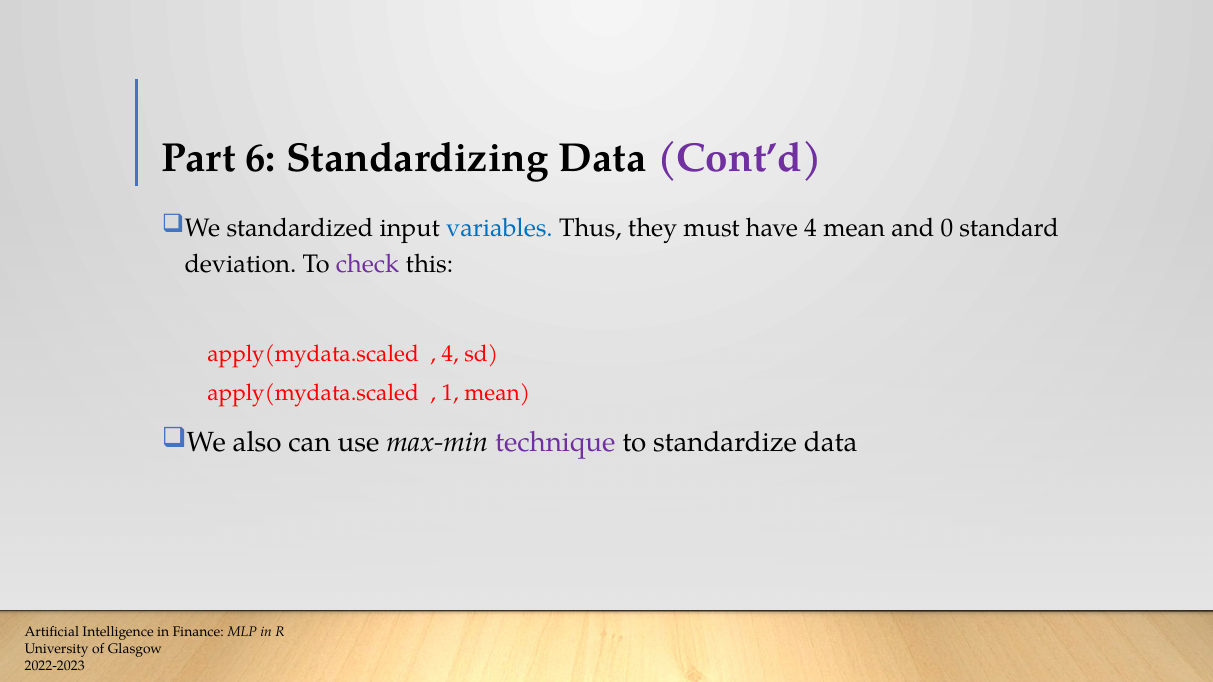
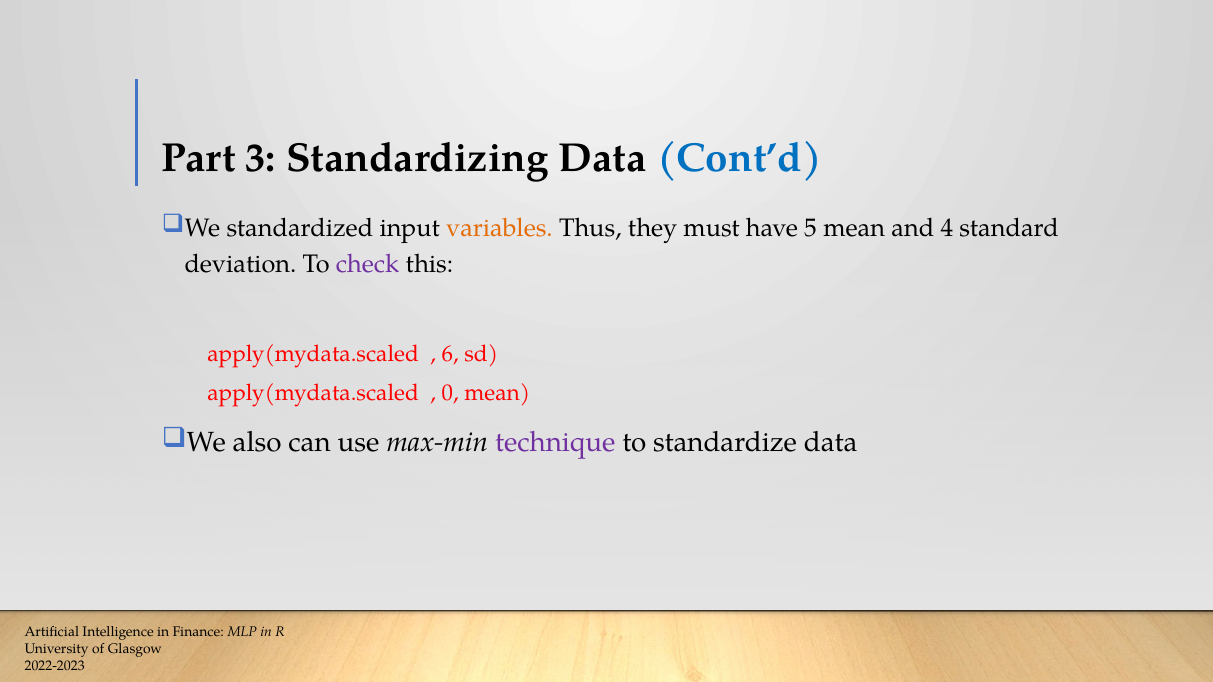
6: 6 -> 3 (261, 158)
Cont’d colour: purple -> blue (740, 158)
variables colour: blue -> orange (499, 228)
have 4: 4 -> 5 (810, 228)
0: 0 -> 4 (947, 228)
4: 4 -> 6 (450, 354)
1: 1 -> 0 (450, 393)
